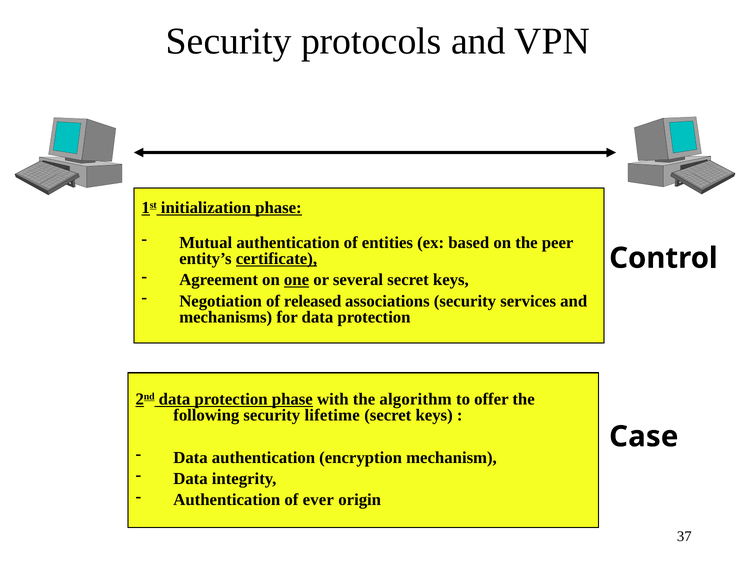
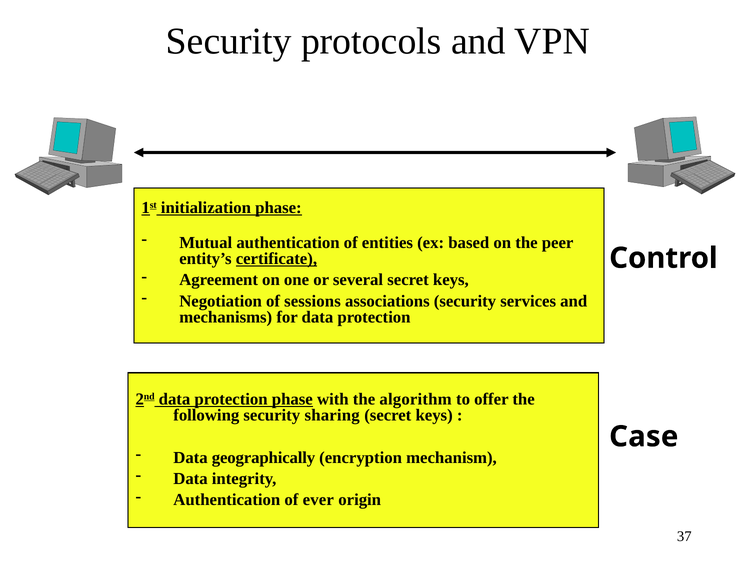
one underline: present -> none (297, 280)
released: released -> sessions (312, 301)
lifetime: lifetime -> sharing (332, 415)
Data authentication: authentication -> geographically (264, 458)
